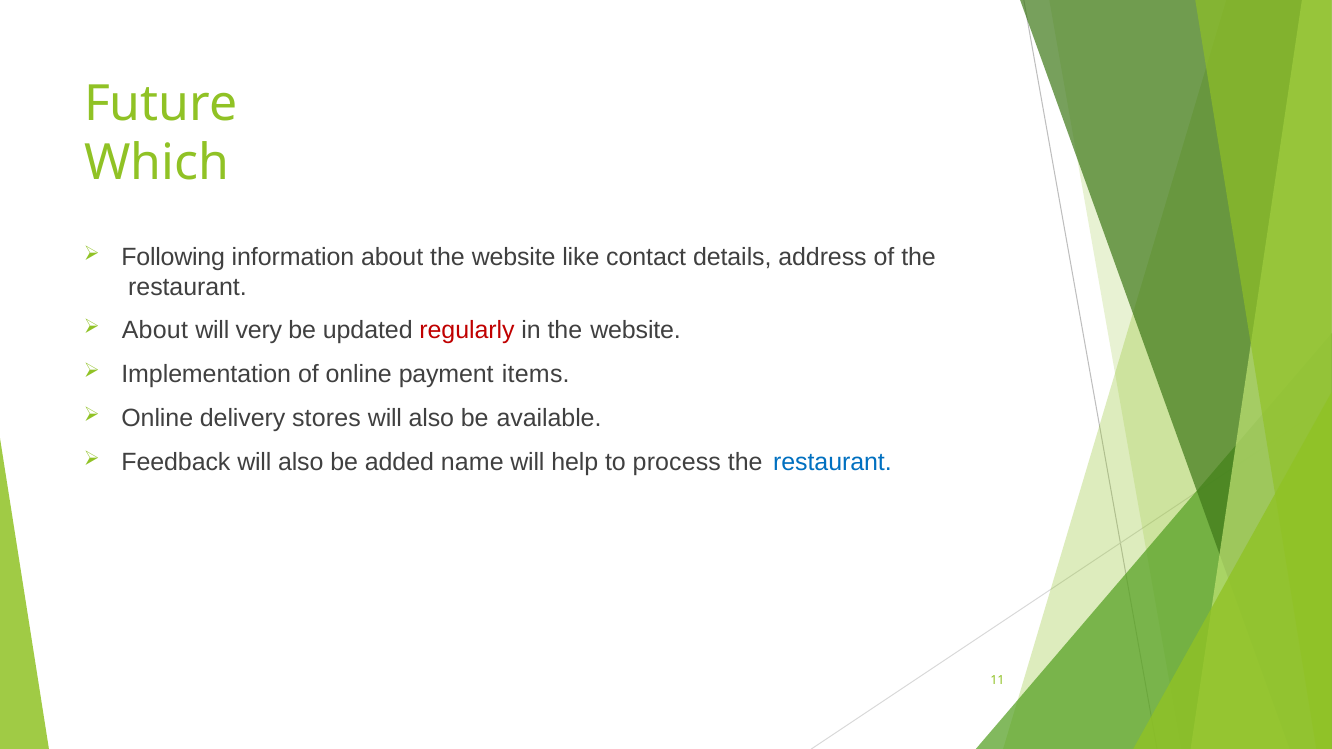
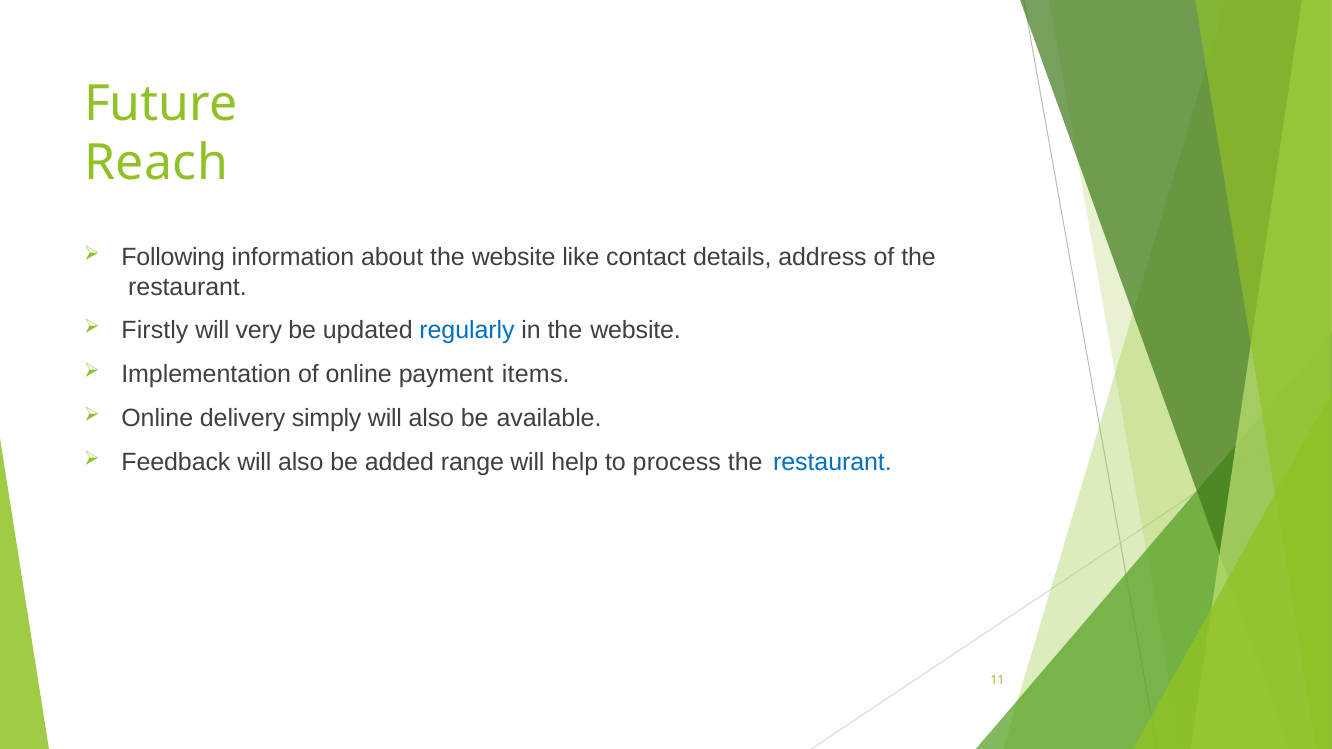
Which: Which -> Reach (156, 164)
About: About -> Firstly (155, 331)
regularly colour: red -> blue (467, 331)
stores: stores -> simply (327, 419)
name: name -> range (472, 462)
